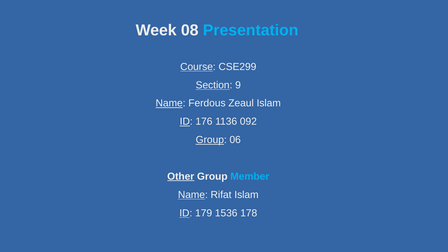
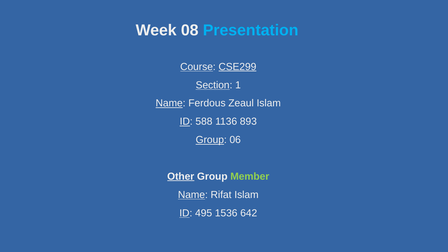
CSE299 underline: none -> present (237, 67)
9: 9 -> 1 (238, 85)
176: 176 -> 588 (204, 122)
092: 092 -> 893 (248, 122)
Member colour: light blue -> light green (250, 176)
179: 179 -> 495 (204, 213)
178: 178 -> 642 (249, 213)
